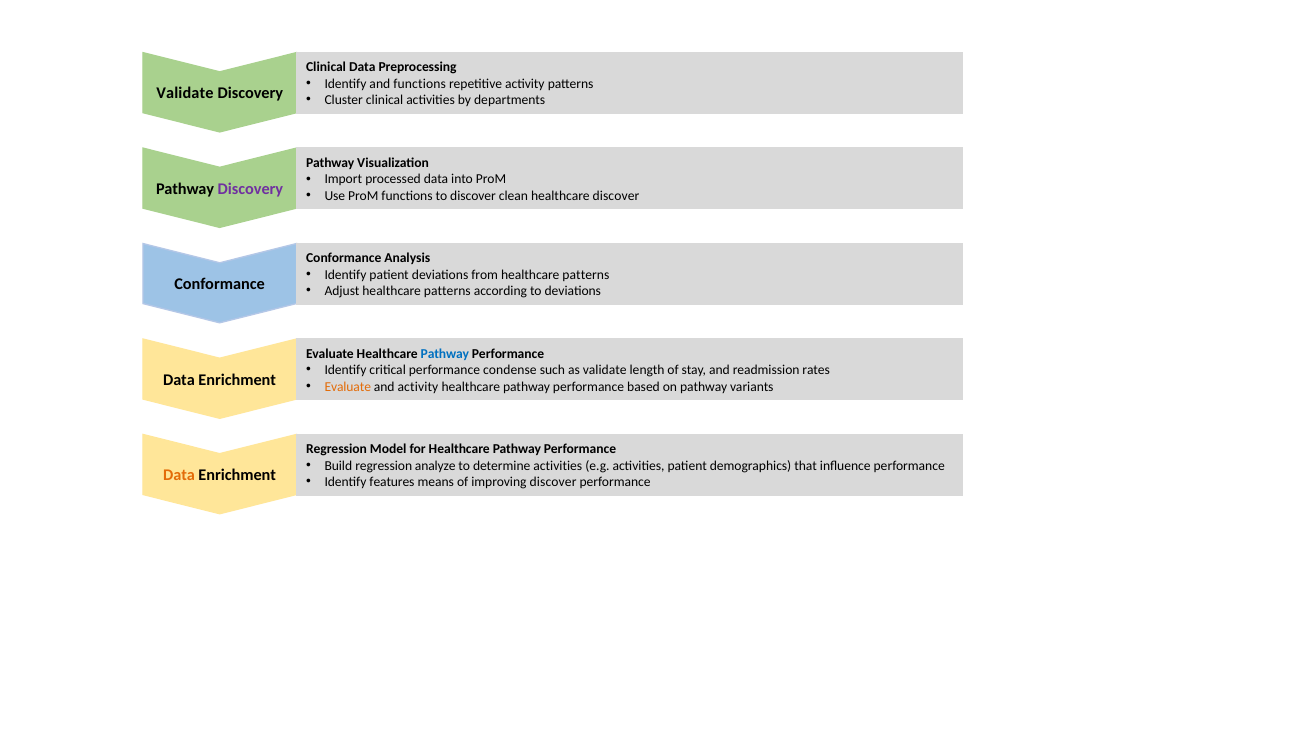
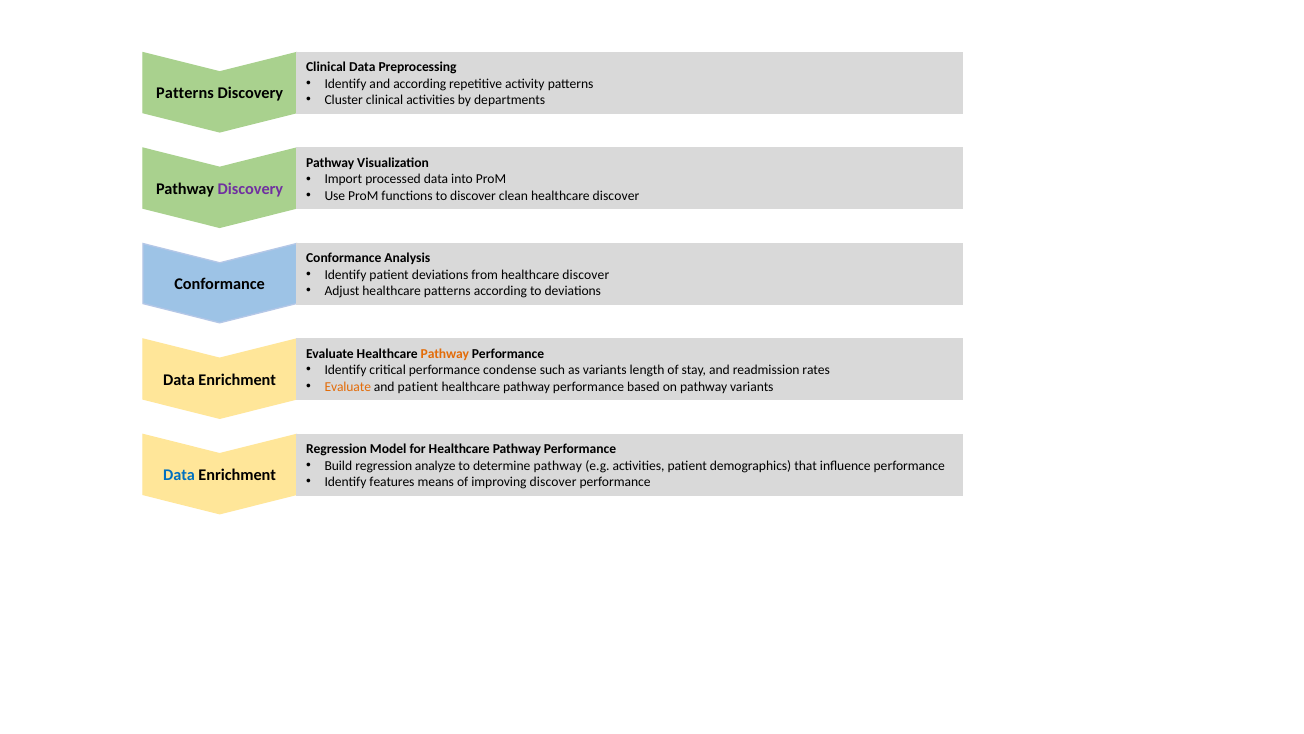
and functions: functions -> according (420, 84)
Validate: Validate -> Patterns (185, 93)
from healthcare patterns: patterns -> discover (586, 275)
Pathway colour: blue -> orange (445, 354)
as validate: validate -> variants (605, 370)
and activity: activity -> patient (418, 386)
determine activities: activities -> pathway (558, 465)
Data colour: orange -> blue (179, 475)
